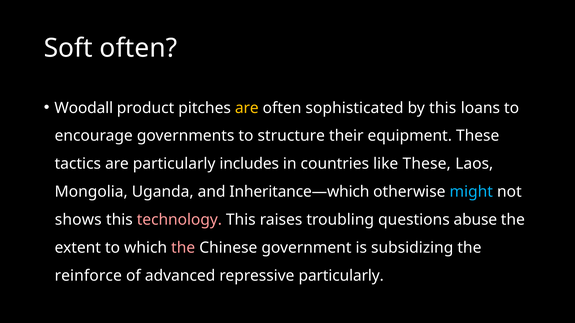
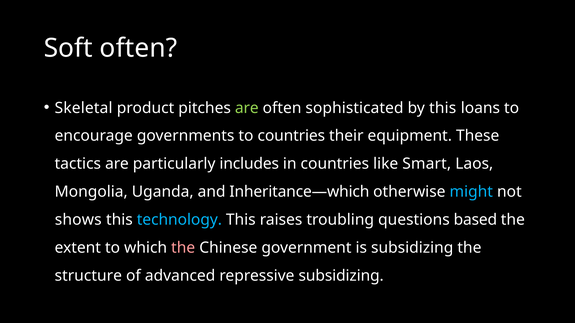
Woodall: Woodall -> Skeletal (84, 108)
are colour: yellow -> light green (247, 108)
to structure: structure -> countries (291, 136)
like These: These -> Smart (427, 164)
technology colour: pink -> light blue (179, 220)
abuse: abuse -> based (475, 220)
reinforce: reinforce -> structure (88, 276)
repressive particularly: particularly -> subsidizing (341, 276)
